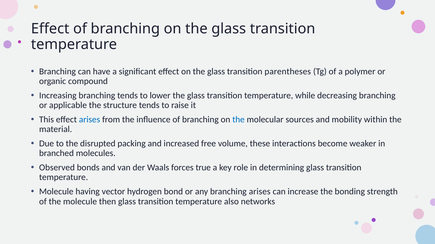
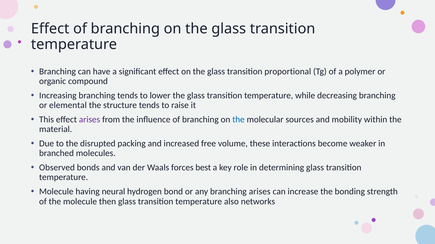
parentheses: parentheses -> proportional (288, 72)
applicable: applicable -> elemental (68, 106)
arises colour: blue -> purple (90, 120)
true: true -> best (203, 168)
vector: vector -> neural (113, 192)
